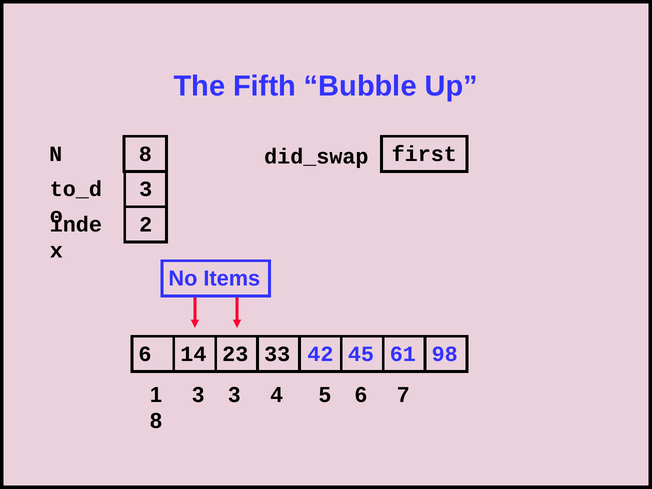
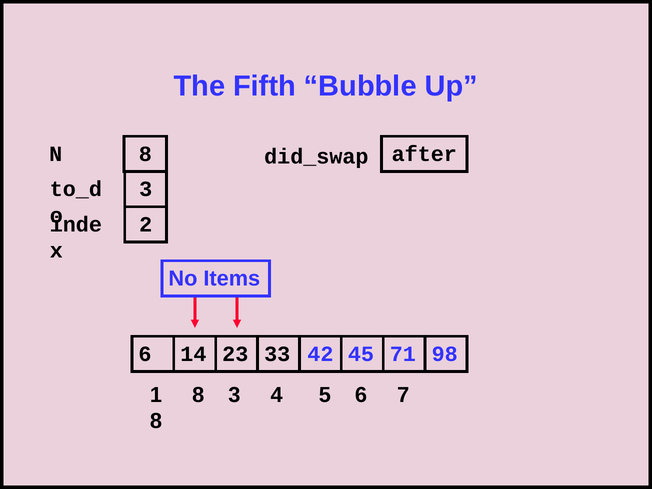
first: first -> after (424, 154)
61: 61 -> 71 (403, 354)
1 3: 3 -> 8 (198, 395)
